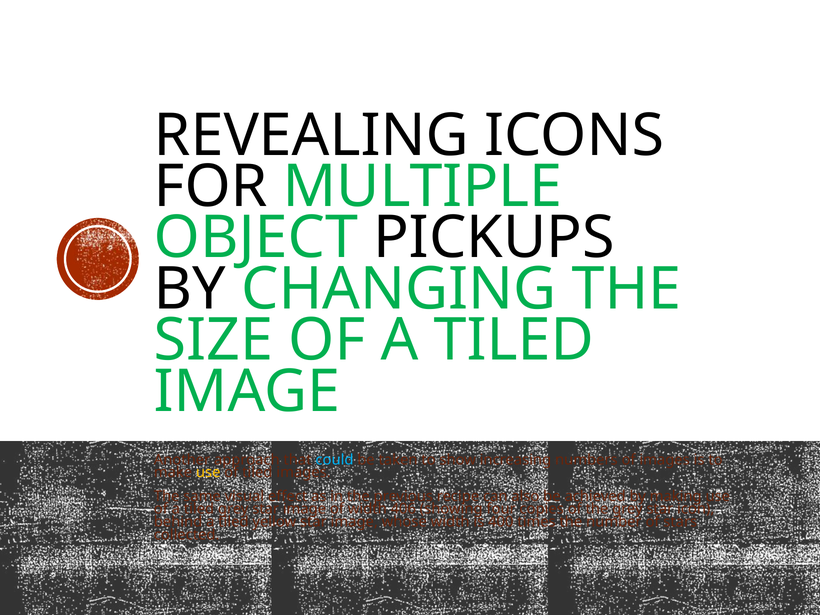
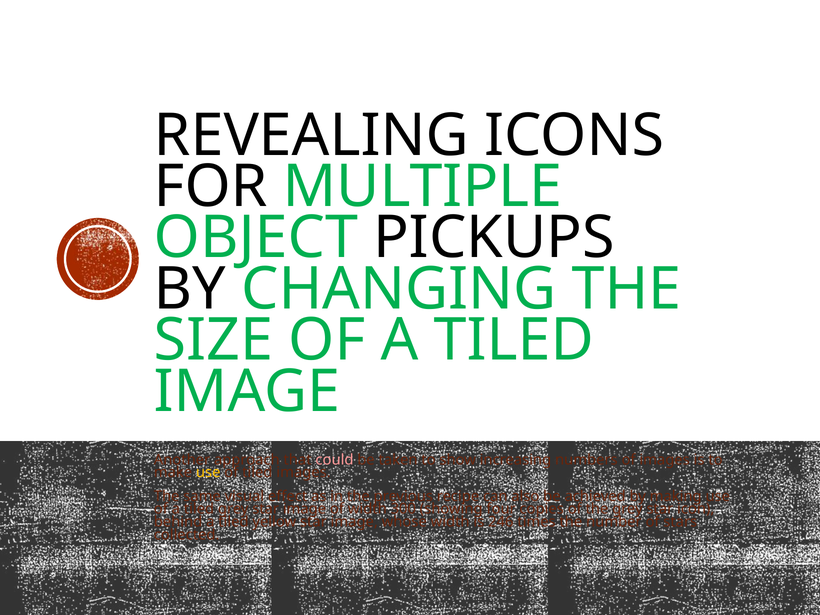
could colour: light blue -> pink (335, 460)
406: 406 -> 300 (403, 509)
400: 400 -> 246 (501, 522)
